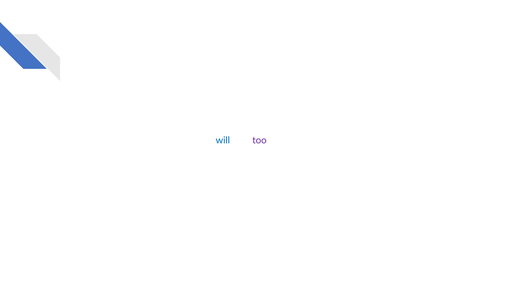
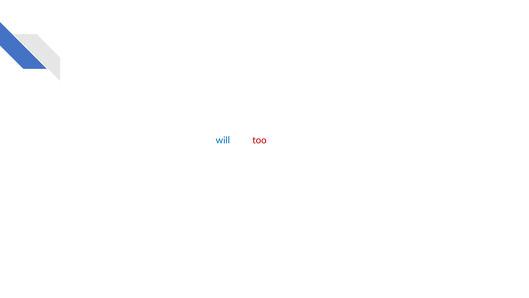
too colour: purple -> red (259, 140)
